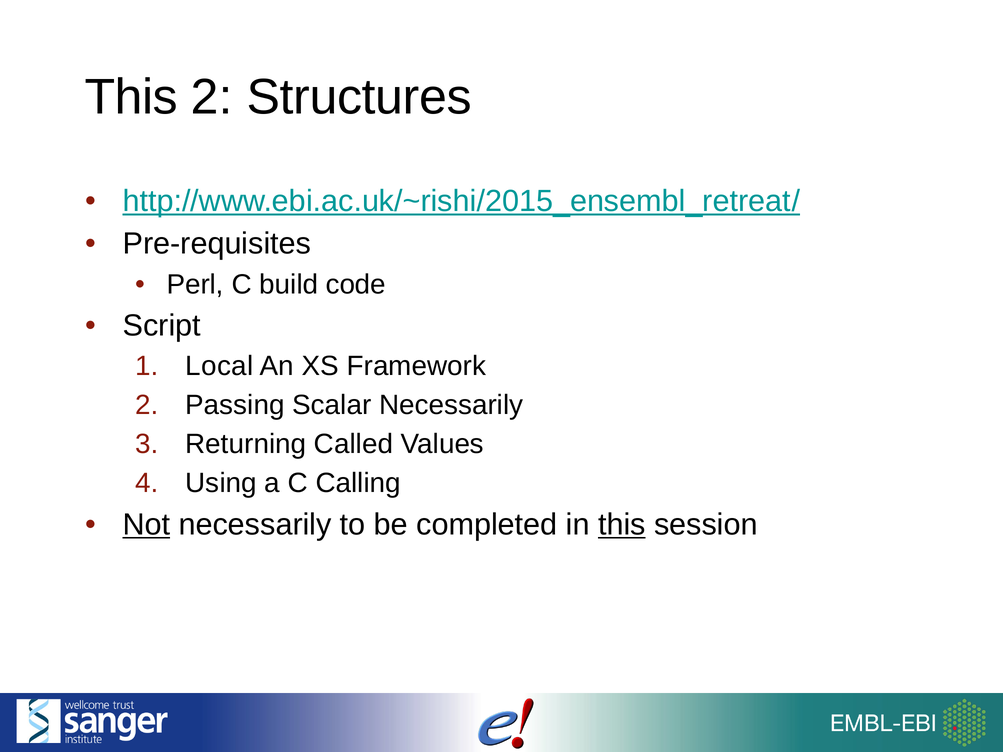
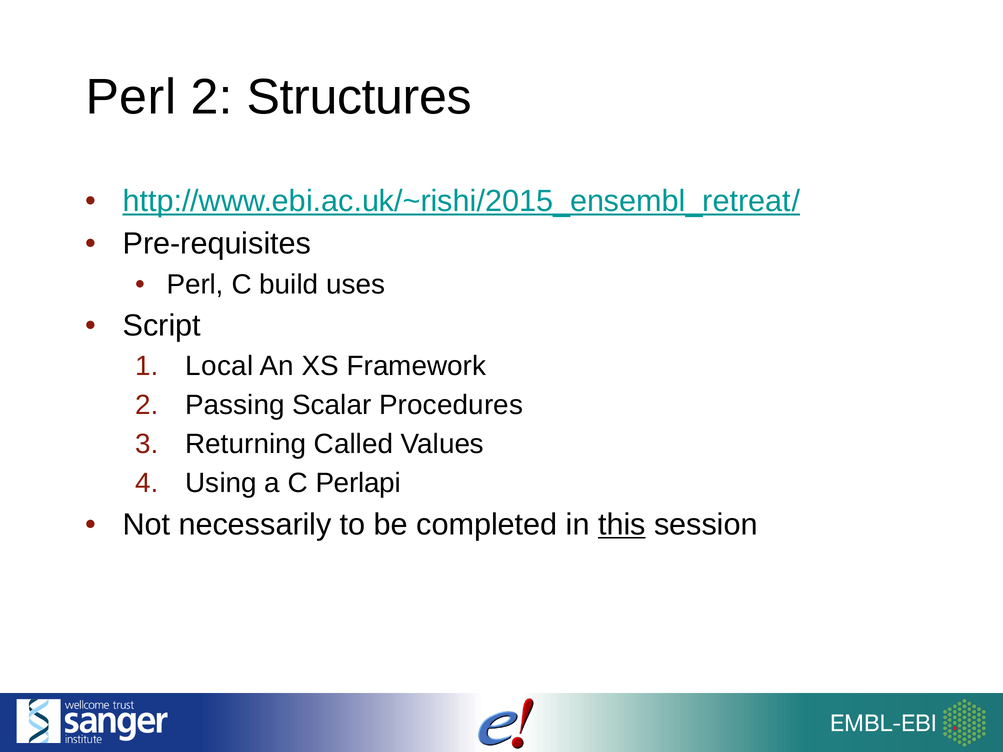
This: This -> Perl (131, 97)
code: code -> uses (356, 284)
Scalar Necessarily: Necessarily -> Procedures (451, 405)
Calling: Calling -> Perlapi (358, 483)
Not underline: present -> none (146, 525)
